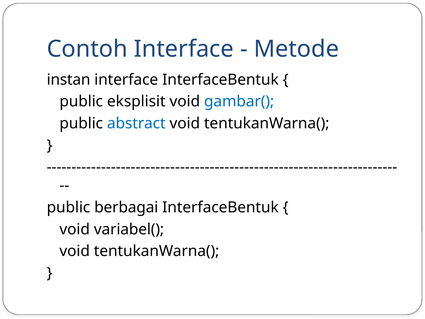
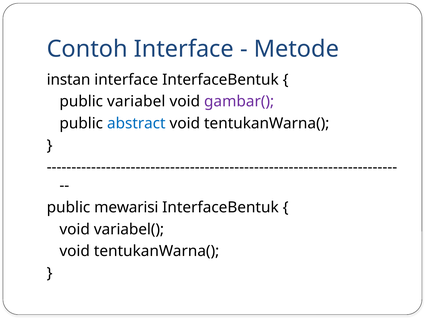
eksplisit: eksplisit -> variabel (136, 102)
gambar( colour: blue -> purple (239, 102)
berbagai: berbagai -> mewarisi (126, 207)
